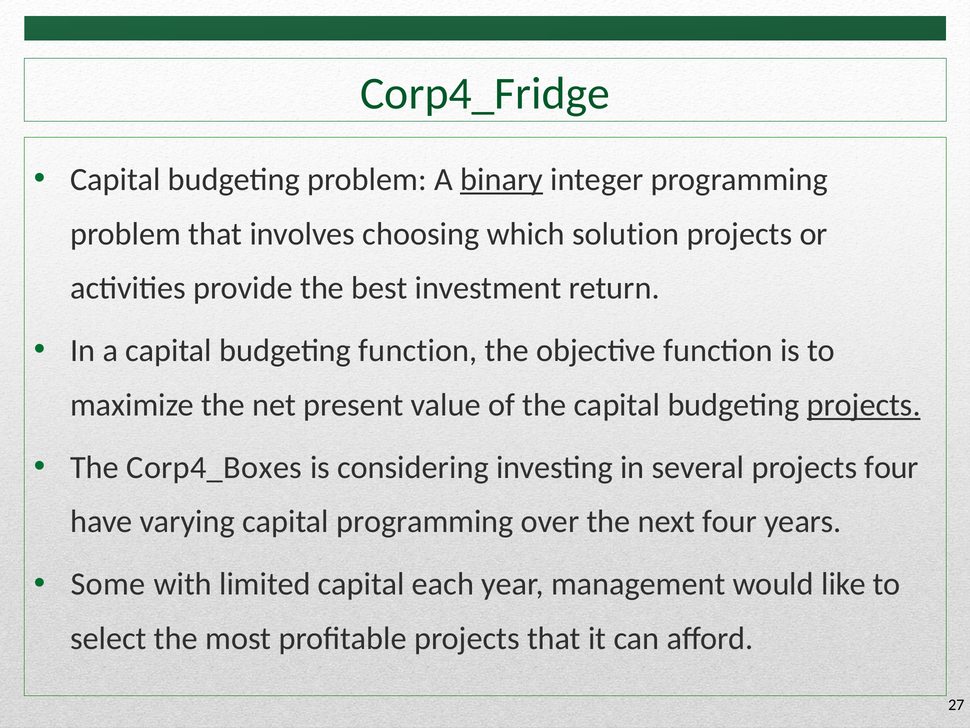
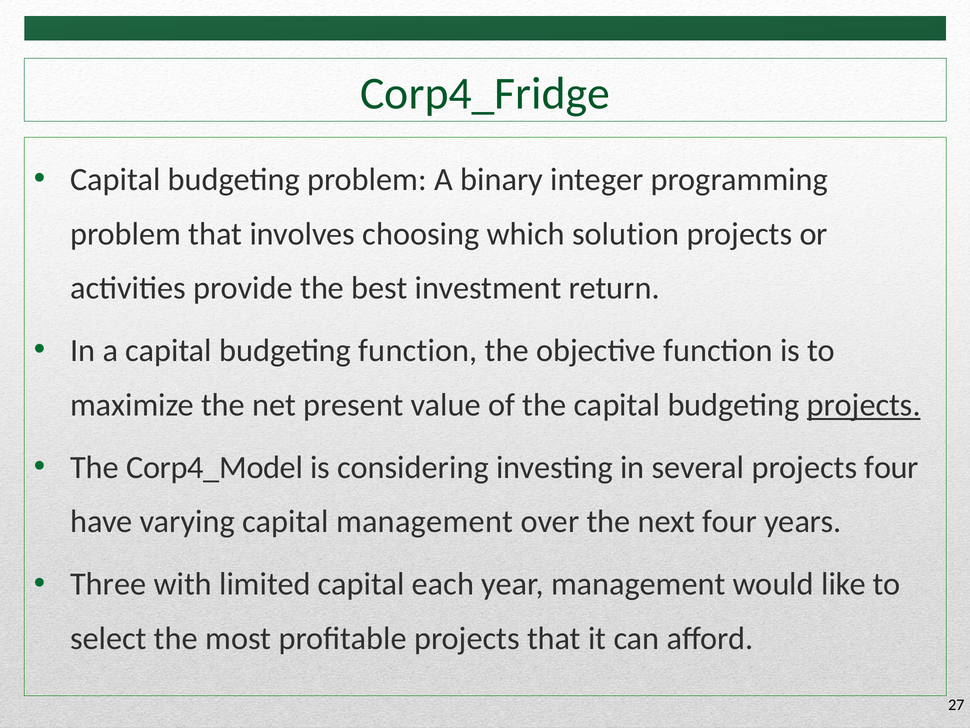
binary underline: present -> none (502, 179)
Corp4_Boxes: Corp4_Boxes -> Corp4_Model (215, 467)
capital programming: programming -> management (425, 521)
Some: Some -> Three (108, 584)
